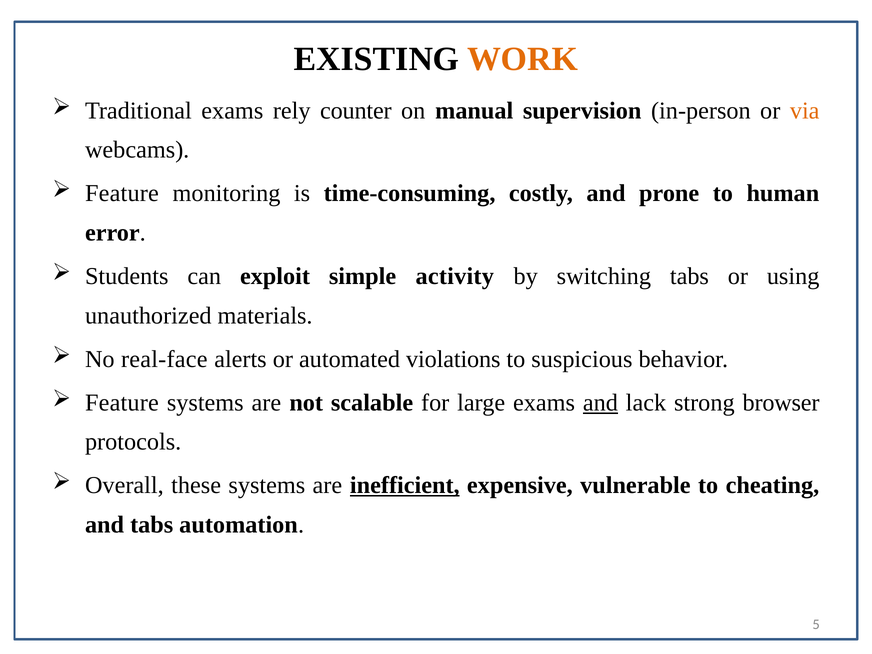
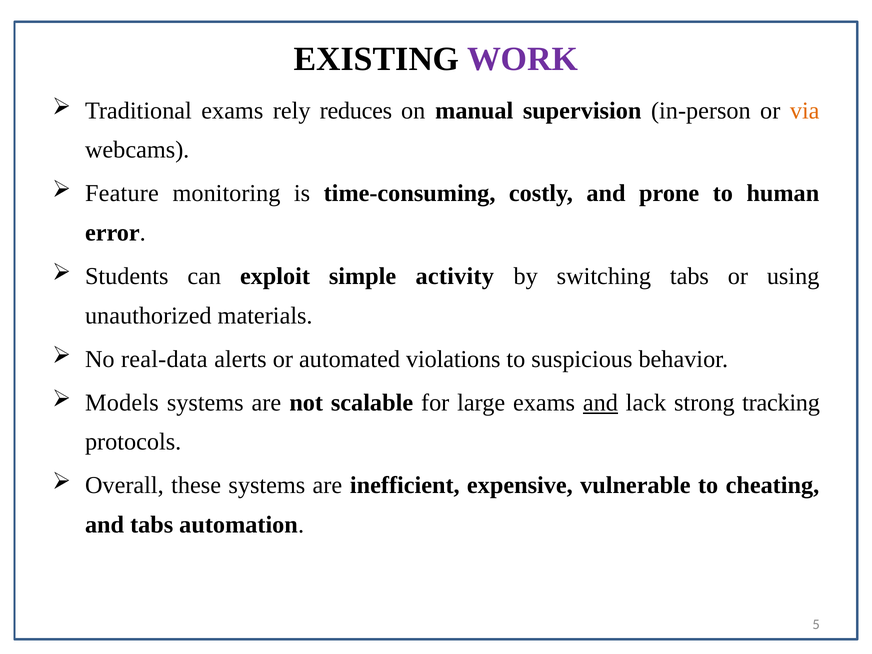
WORK colour: orange -> purple (523, 59)
counter: counter -> reduces (356, 111)
real-face: real-face -> real-data (164, 359)
Feature: Feature -> Models (122, 403)
browser: browser -> tracking (781, 403)
inefficient underline: present -> none (405, 485)
